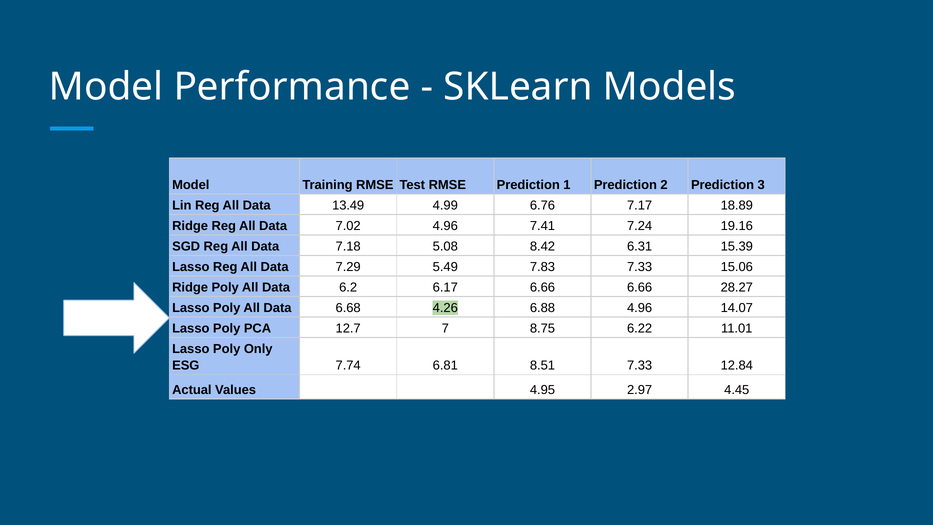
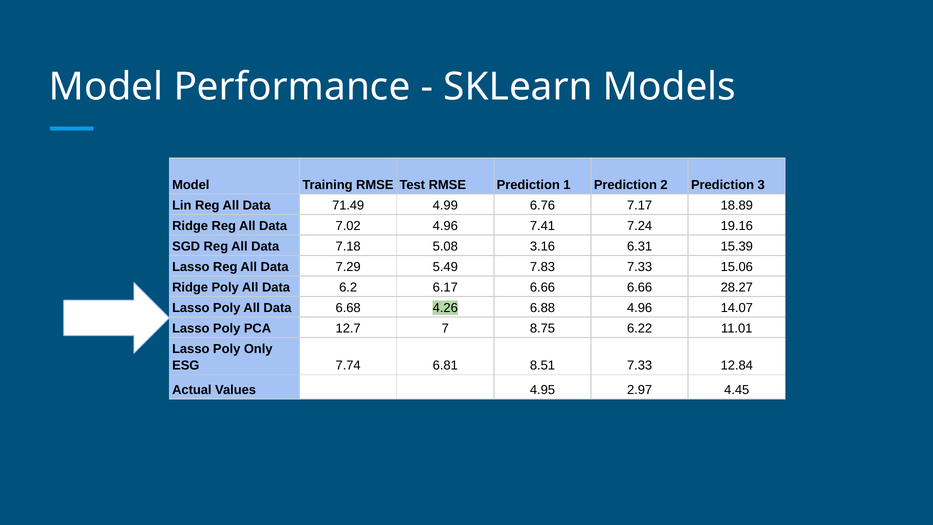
13.49: 13.49 -> 71.49 (348, 205)
8.42: 8.42 -> 3.16 (542, 246)
